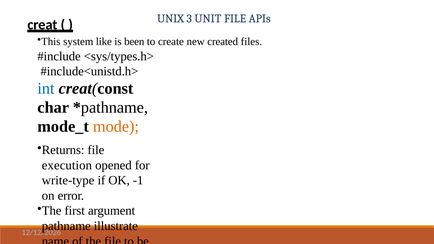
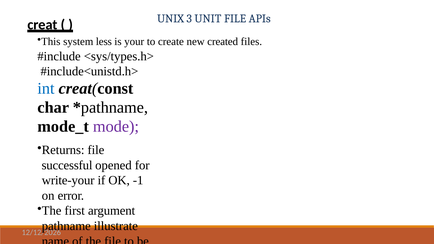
like: like -> less (104, 42)
been: been -> your (134, 42)
mode colour: orange -> purple (116, 126)
execution: execution -> successful (67, 165)
write-type: write-type -> write-your (68, 180)
